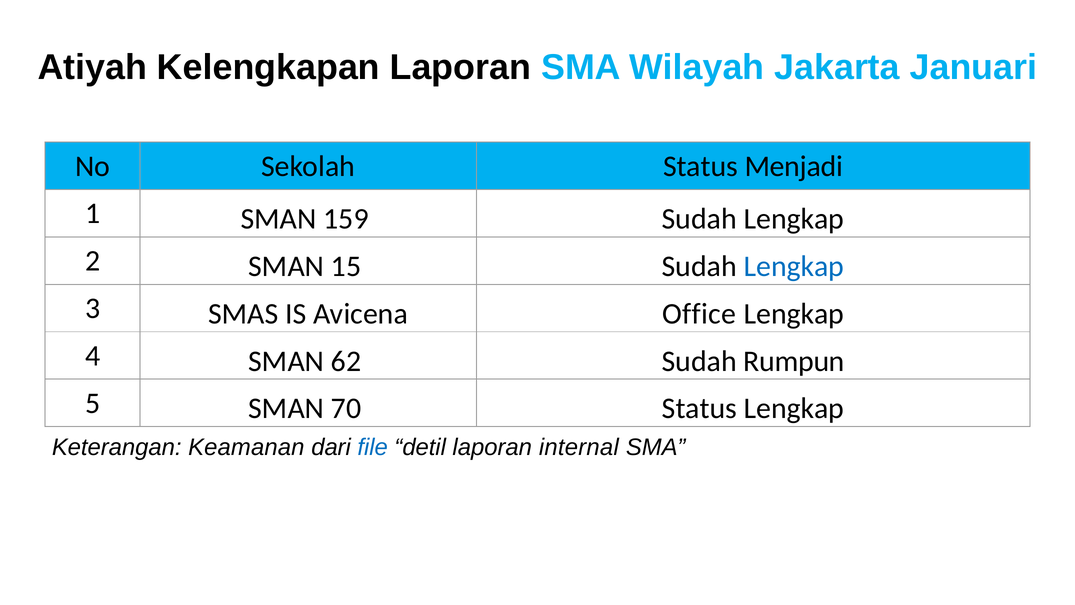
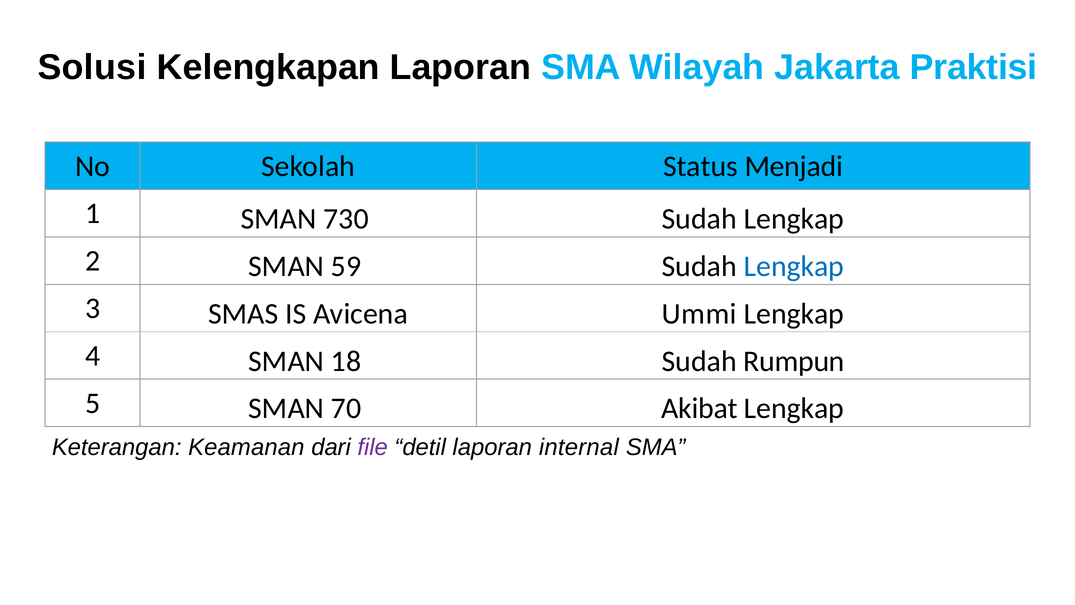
Atiyah: Atiyah -> Solusi (92, 68)
Januari: Januari -> Praktisi (974, 68)
159: 159 -> 730 (346, 219)
15: 15 -> 59 (346, 266)
Office: Office -> Ummi (699, 314)
62: 62 -> 18 (346, 361)
70 Status: Status -> Akibat (700, 408)
file colour: blue -> purple (373, 447)
